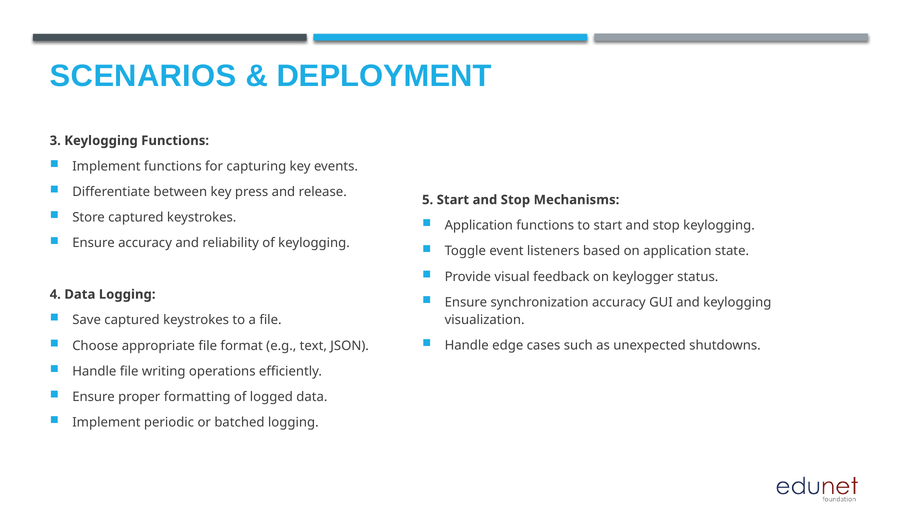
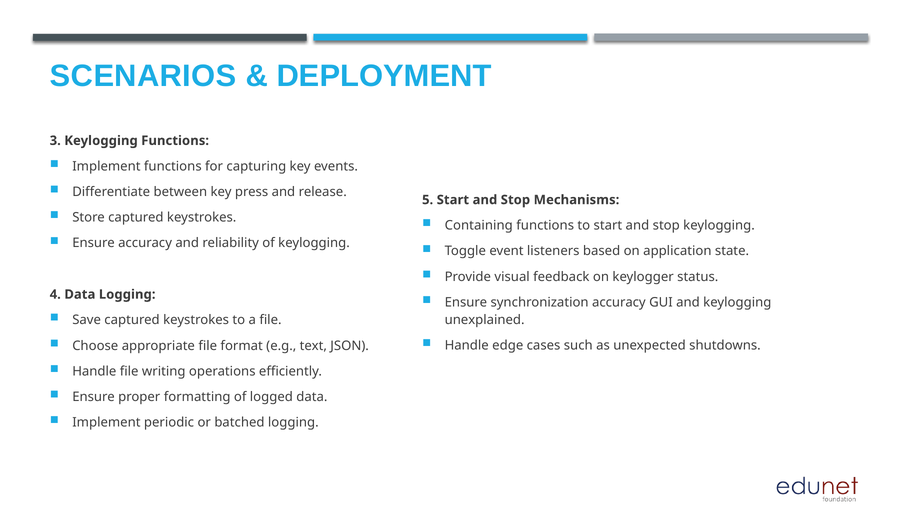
Application: Application -> Containing (479, 225)
visualization: visualization -> unexplained (485, 320)
